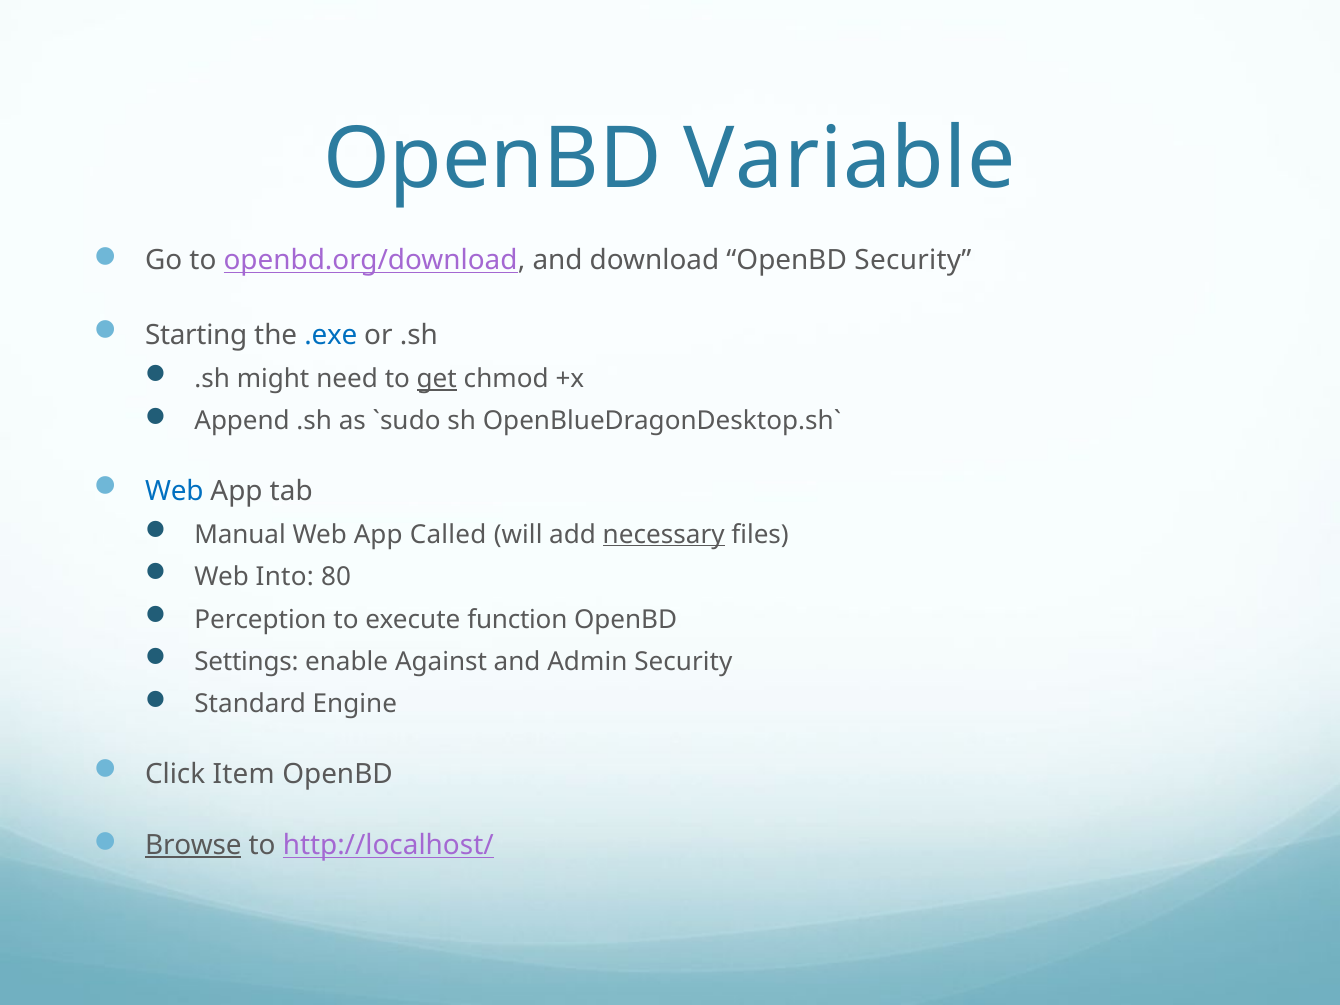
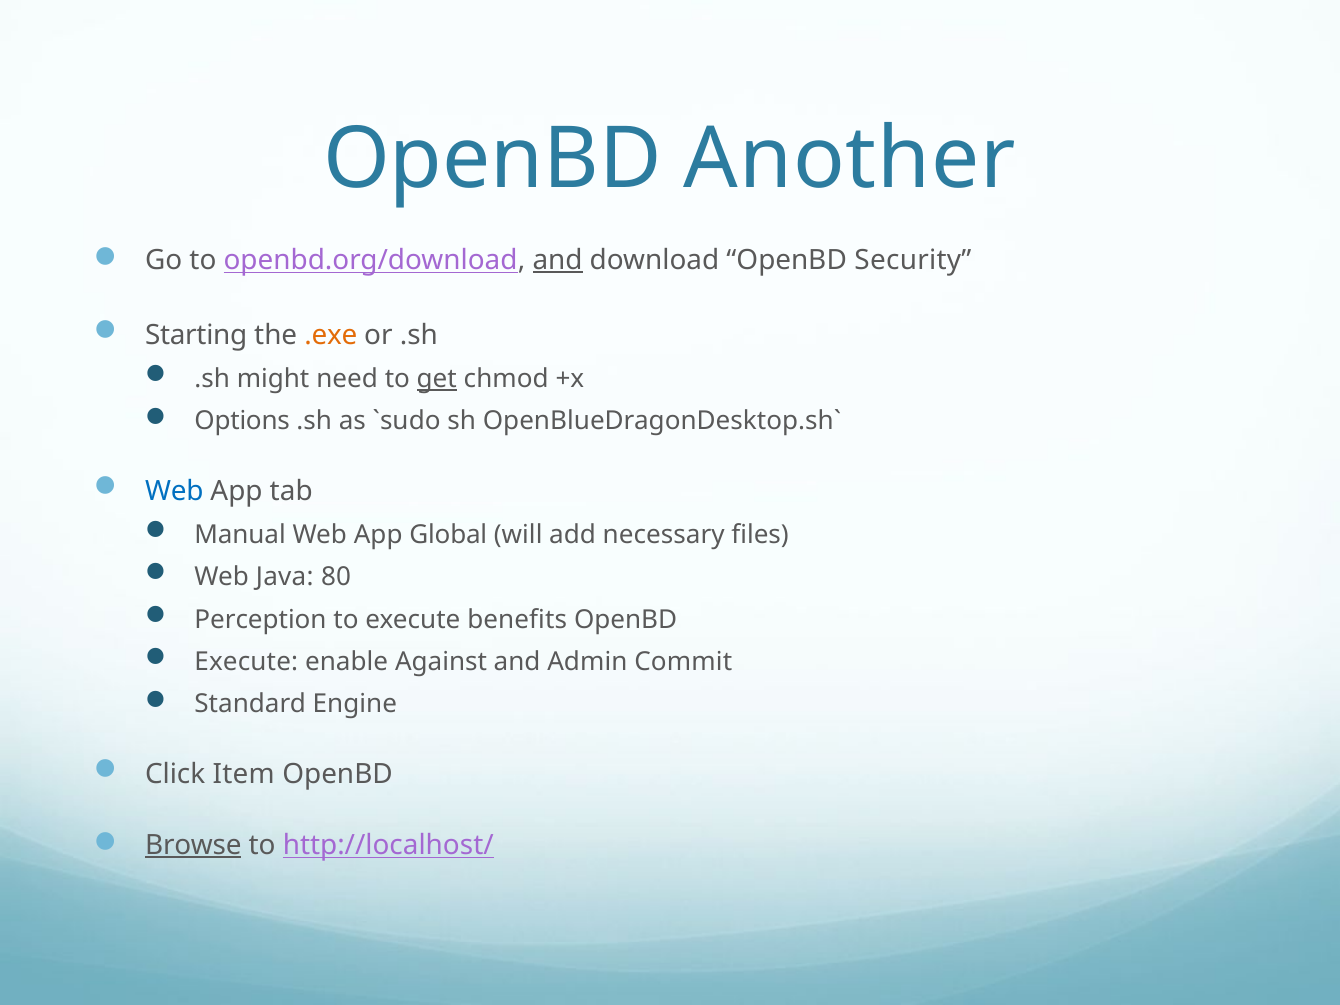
Variable: Variable -> Another (850, 160)
and underline: none -> present (558, 260)
.exe colour: blue -> orange (331, 335)
Append: Append -> Options (242, 421)
Called: Called -> Global (448, 534)
necessary underline: present -> none (664, 534)
Into: Into -> Java (285, 577)
function: function -> benefits (517, 619)
Settings: Settings -> Execute (246, 662)
Admin Security: Security -> Commit (683, 662)
